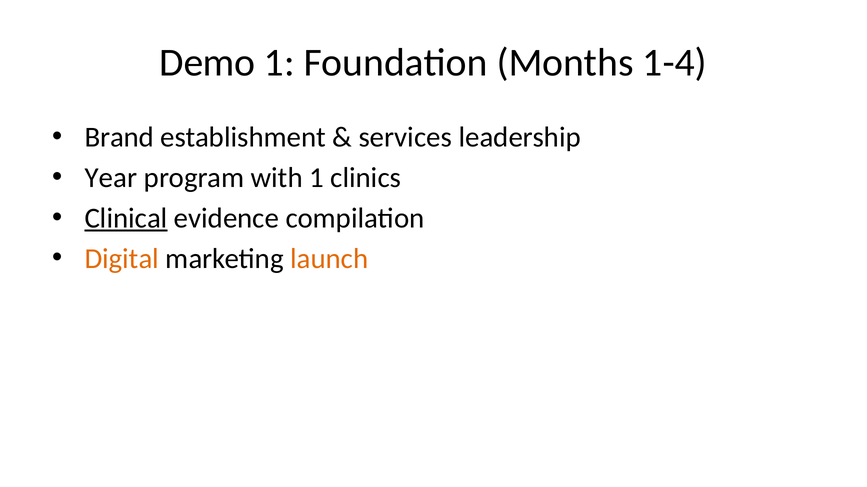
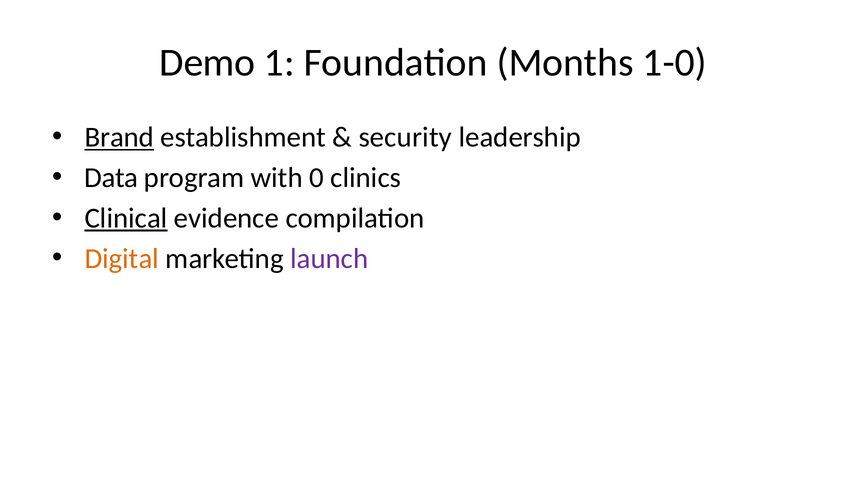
1-4: 1-4 -> 1-0 (675, 63)
Brand underline: none -> present (119, 138)
services: services -> security (405, 138)
Year: Year -> Data (111, 178)
with 1: 1 -> 0 (317, 178)
launch colour: orange -> purple (329, 259)
